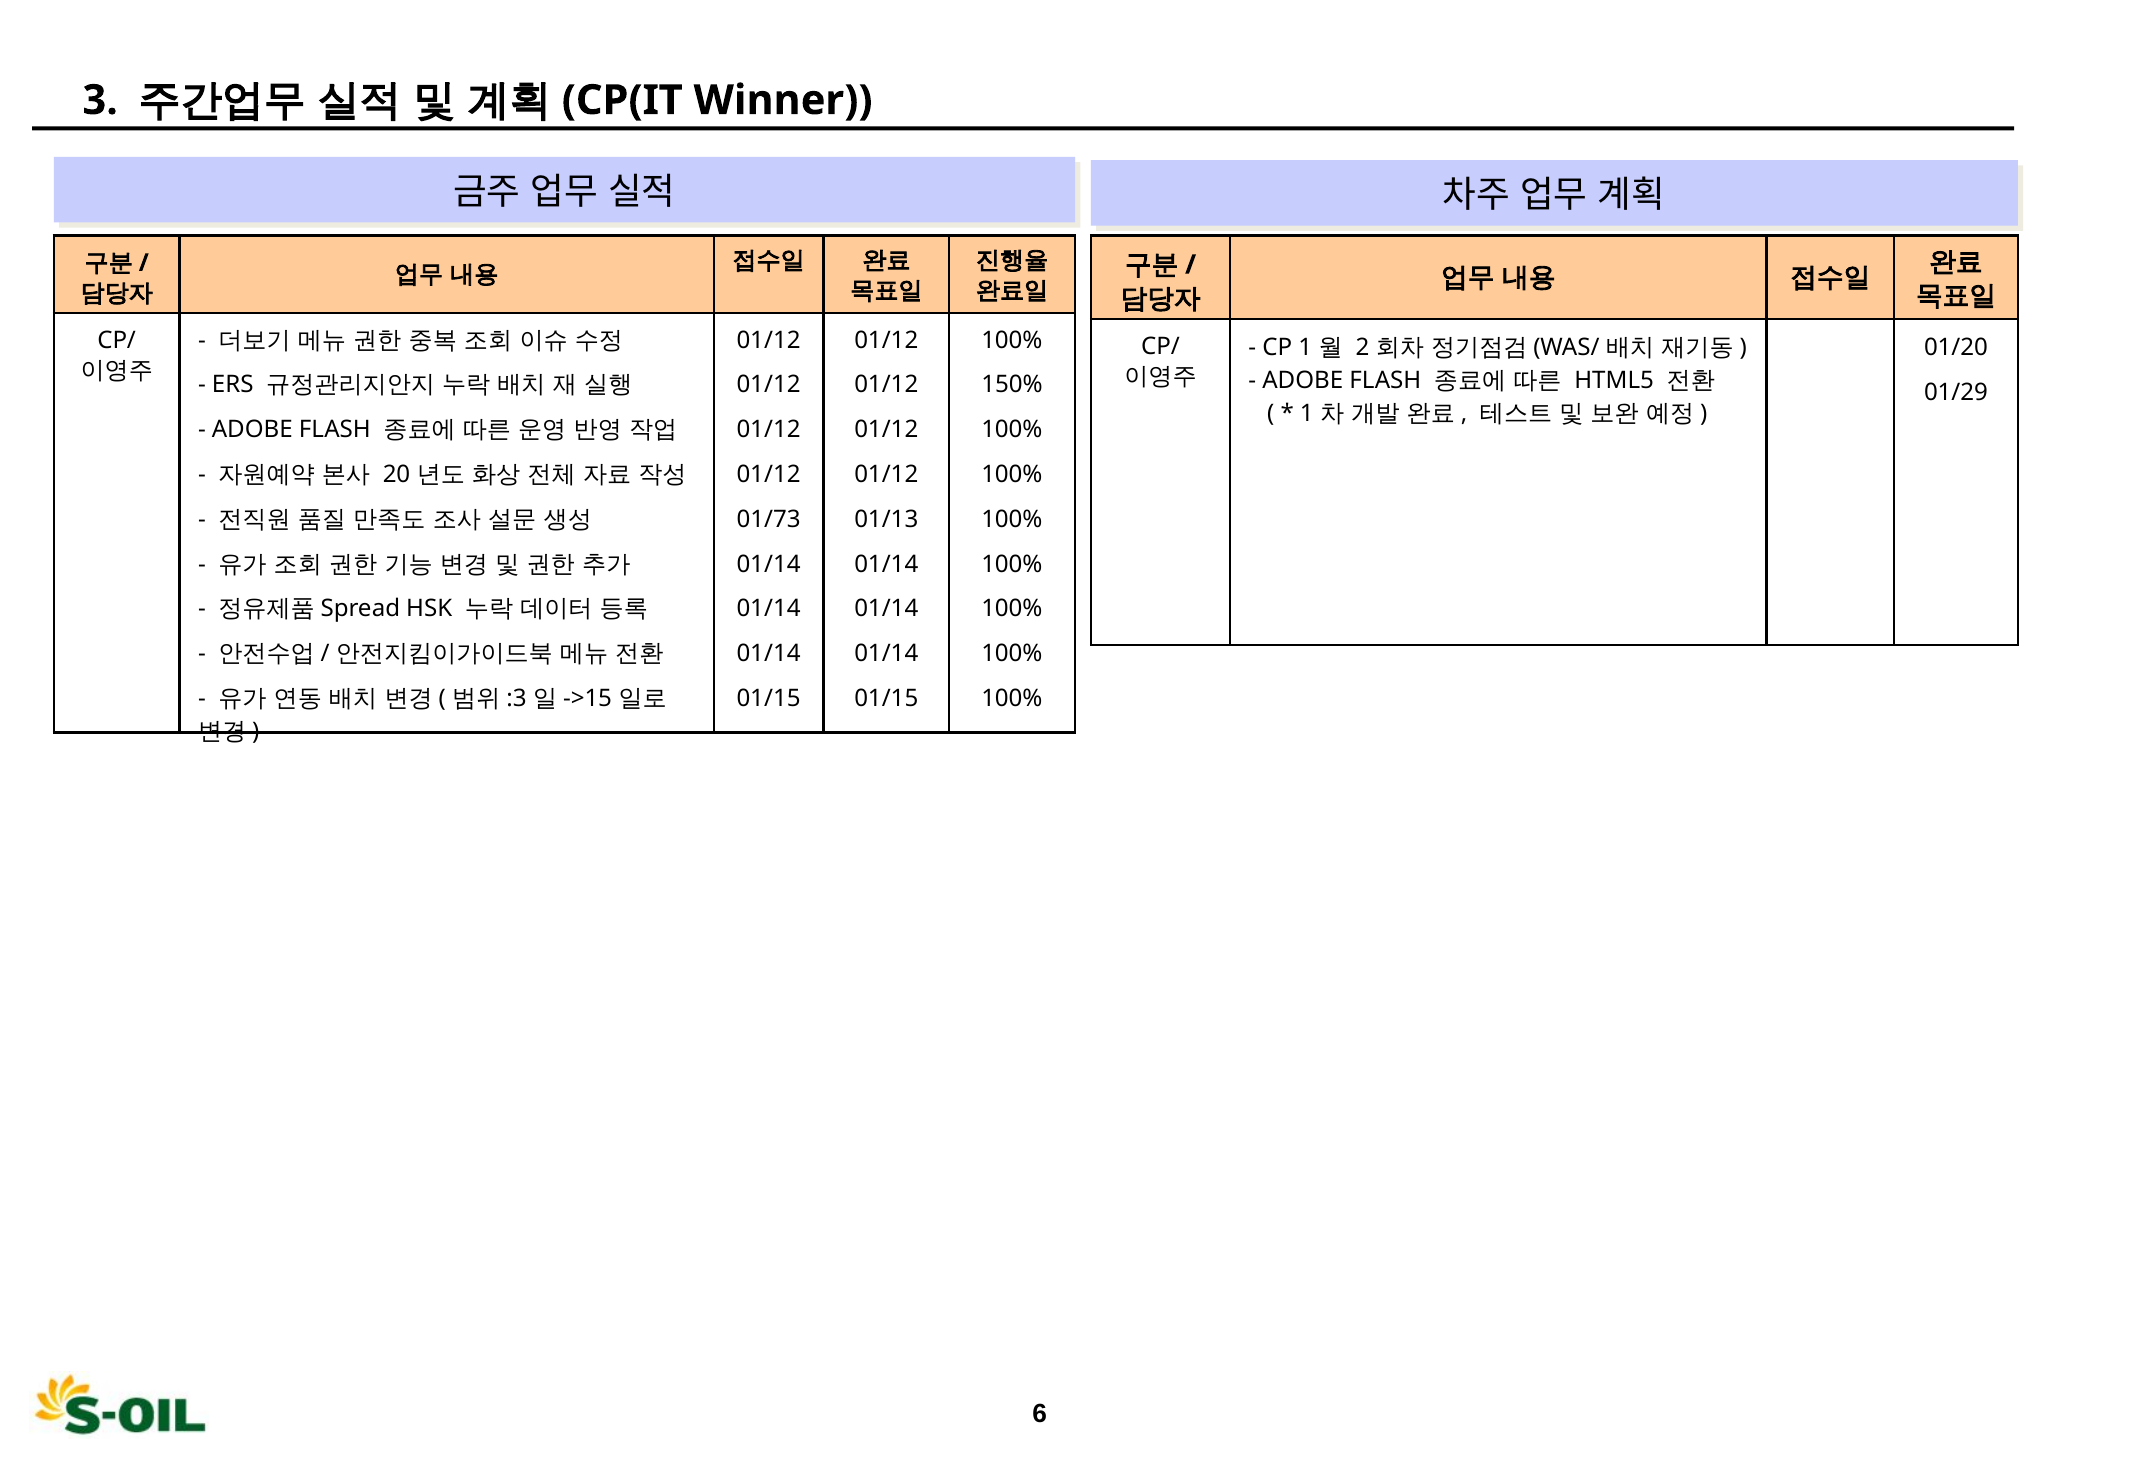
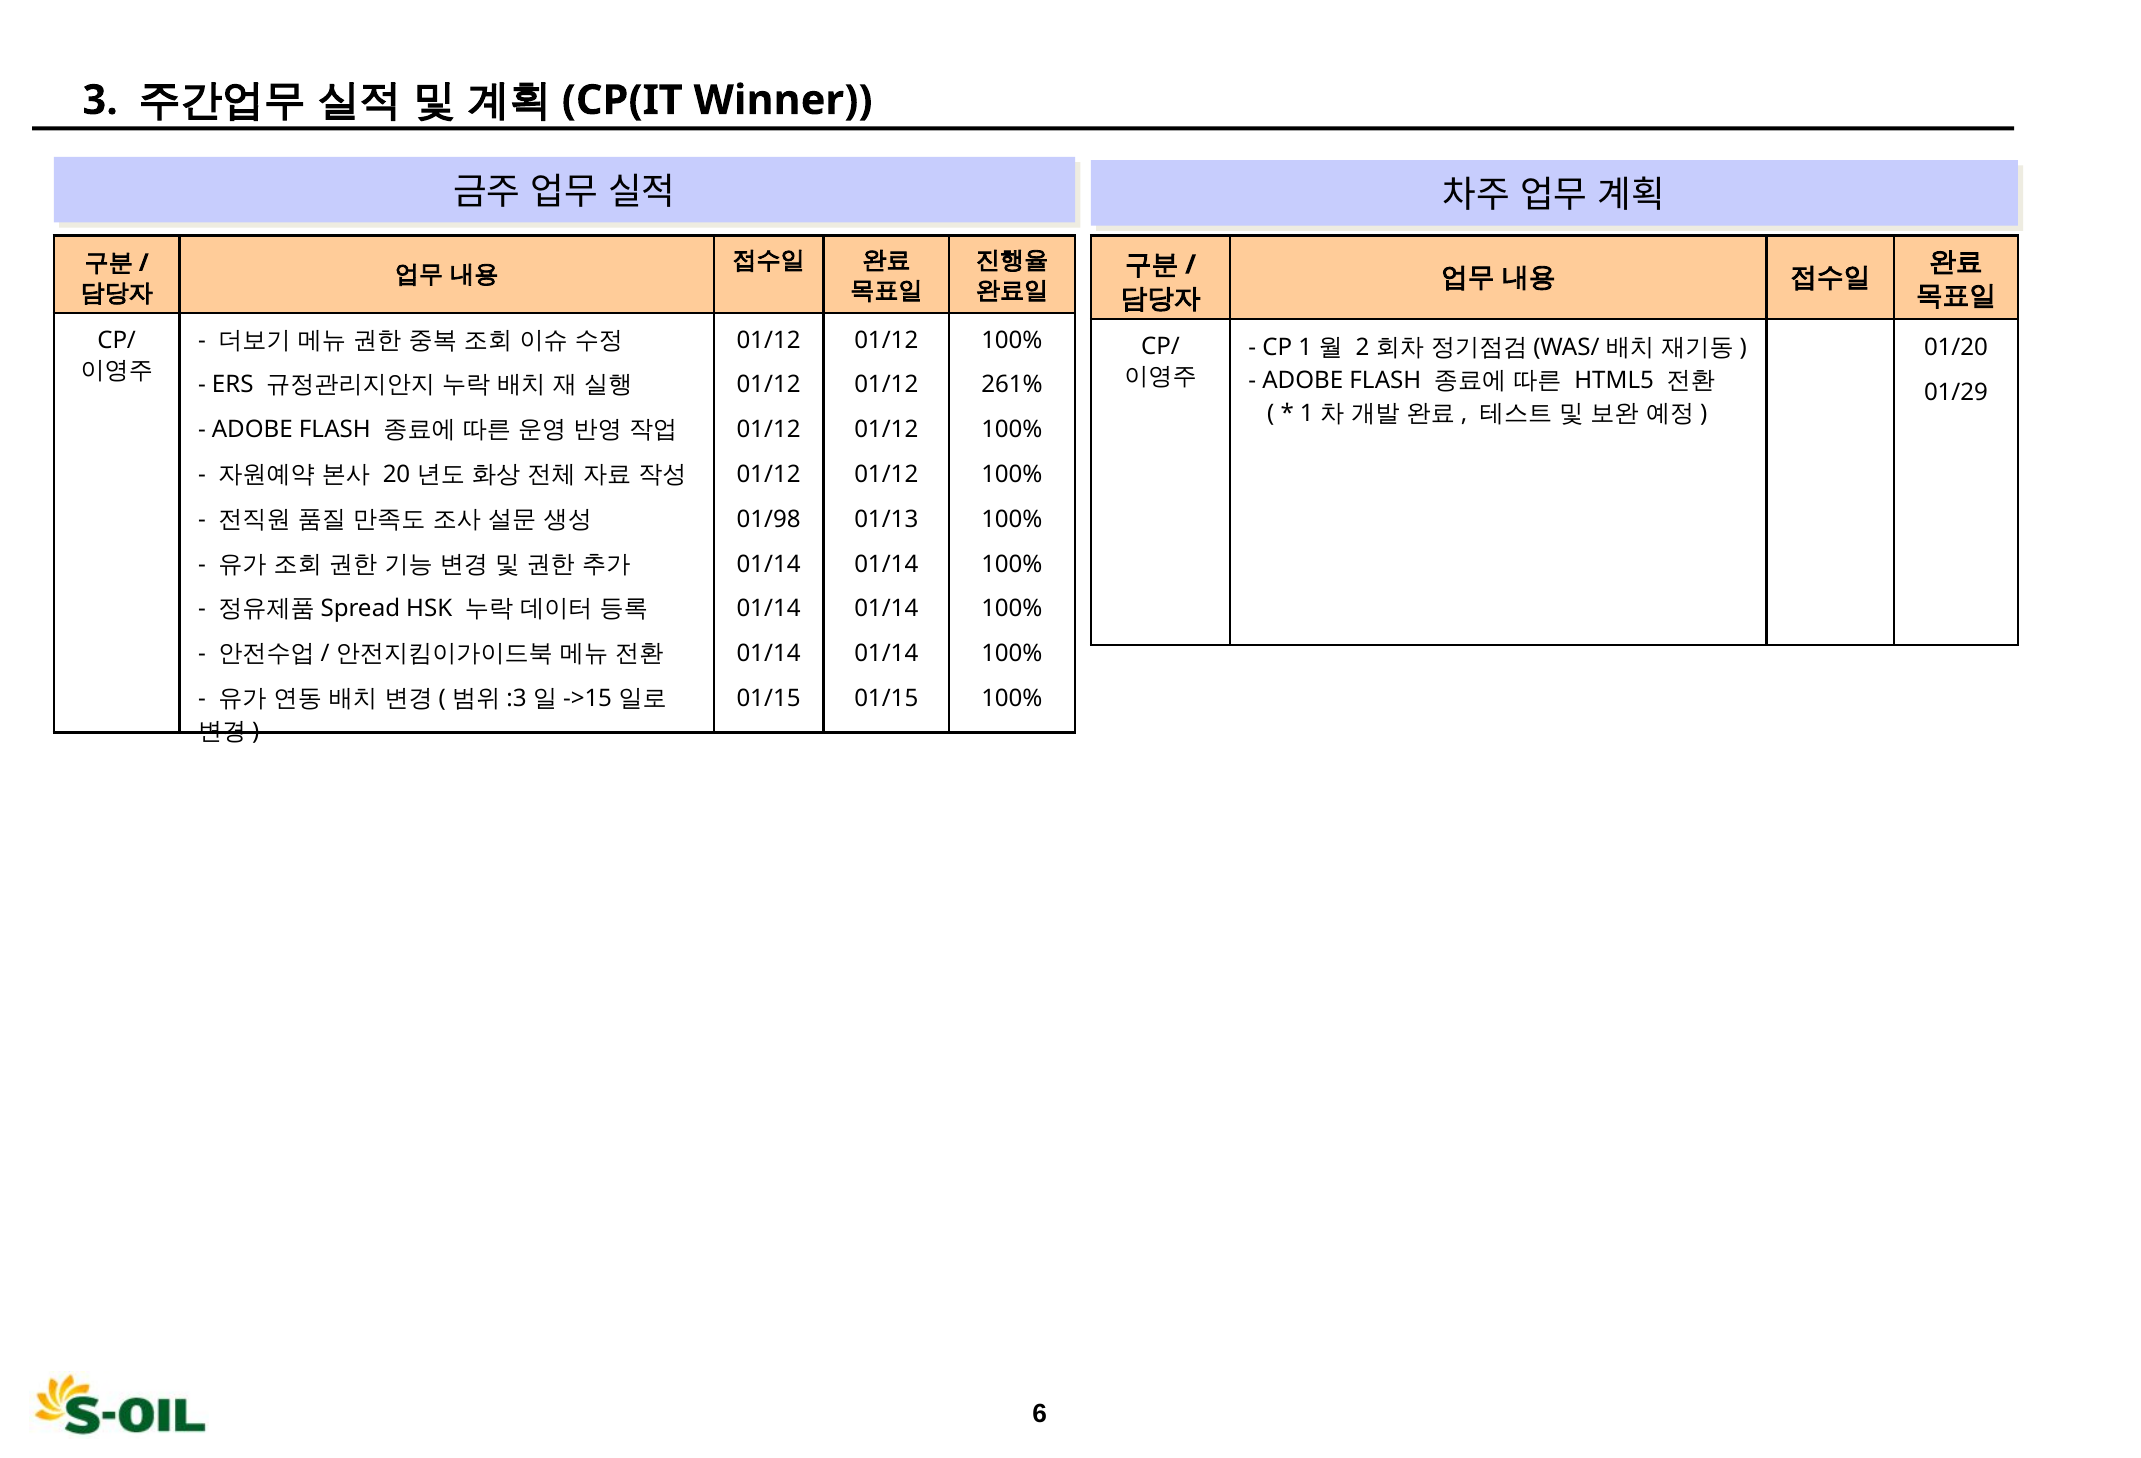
150%: 150% -> 261% (1012, 385)
01/73: 01/73 -> 01/98 (769, 520)
